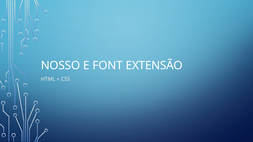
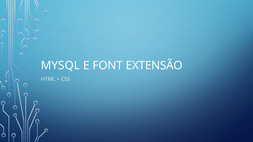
NOSSO: NOSSO -> MYSQL (60, 66)
